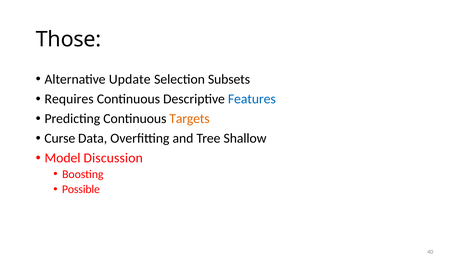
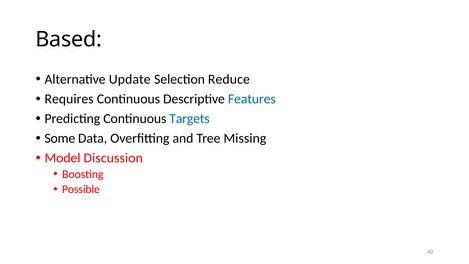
Those: Those -> Based (69, 39)
Subsets: Subsets -> Reduce (229, 79)
Targets colour: orange -> blue (189, 119)
Curse: Curse -> Some (60, 138)
Shallow: Shallow -> Missing (245, 138)
